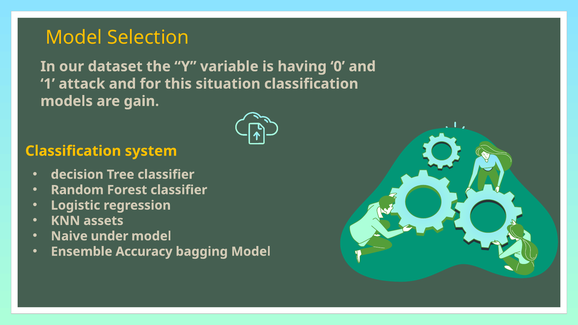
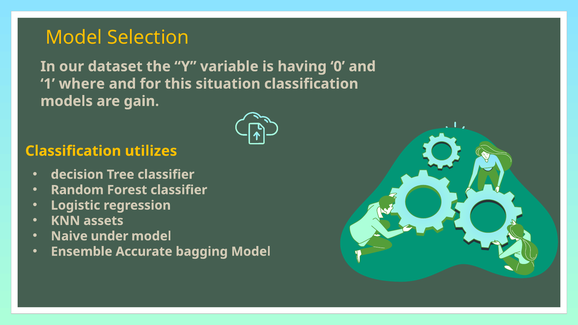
attack: attack -> where (82, 84)
system: system -> utilizes (151, 151)
Accuracy: Accuracy -> Accurate (144, 252)
